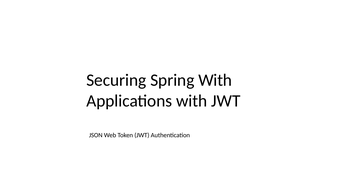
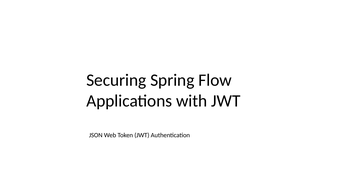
Spring With: With -> Flow (215, 80)
